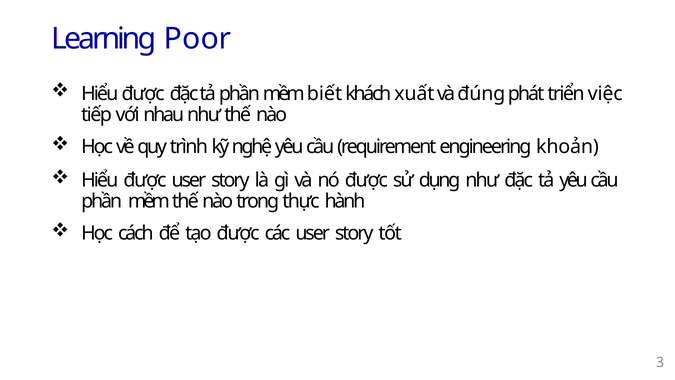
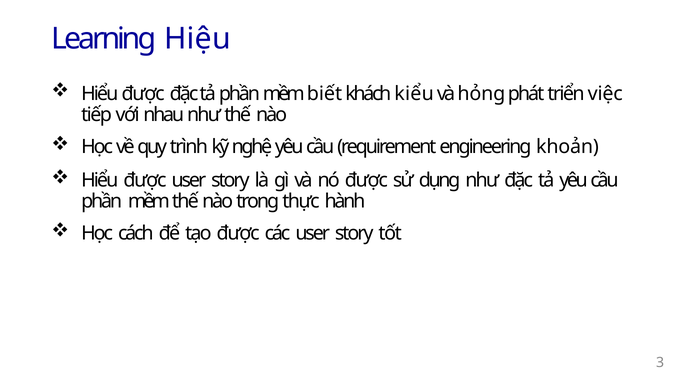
Poor: Poor -> Hiệu (197, 39)
xuất: xuất -> kiểu (414, 94)
đúng: đúng -> hỏng (481, 94)
